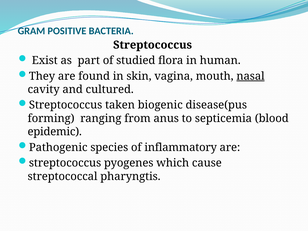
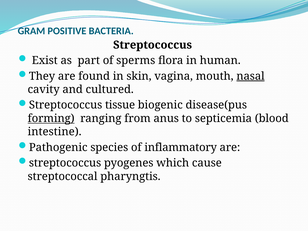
studied: studied -> sperms (136, 61)
taken: taken -> tissue (120, 105)
forming underline: none -> present (51, 118)
epidemic: epidemic -> intestine (55, 132)
